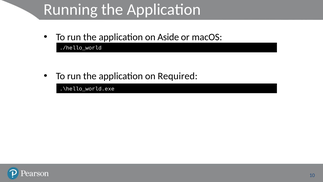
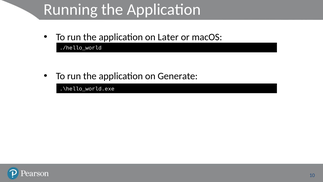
Aside: Aside -> Later (168, 37)
Required: Required -> Generate (178, 76)
